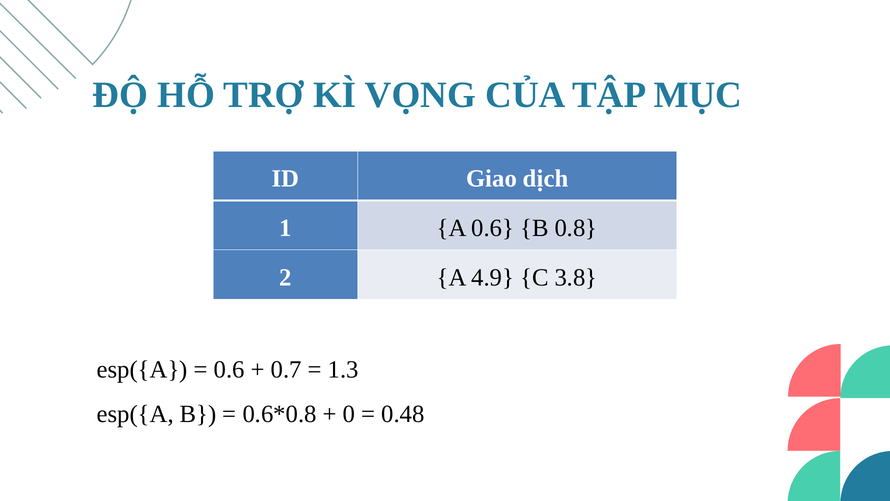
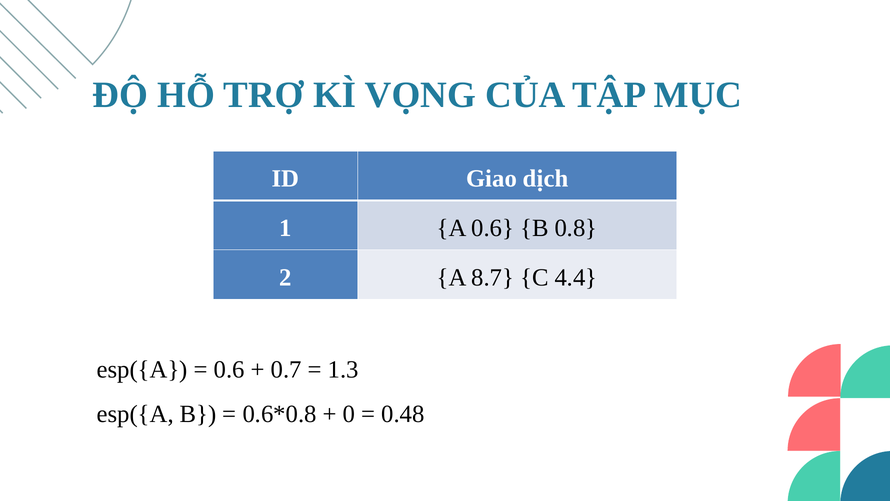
4.9: 4.9 -> 8.7 (493, 277)
3.8: 3.8 -> 4.4 (576, 277)
